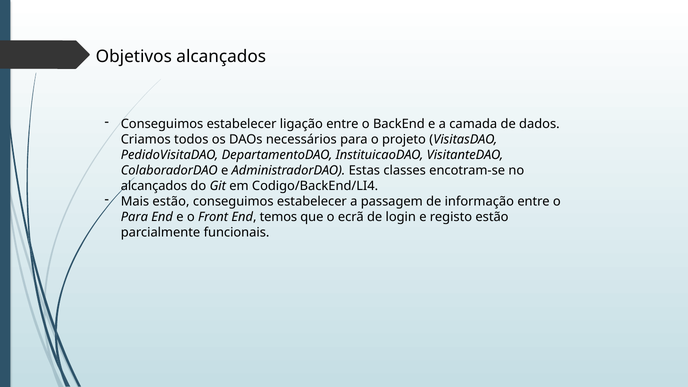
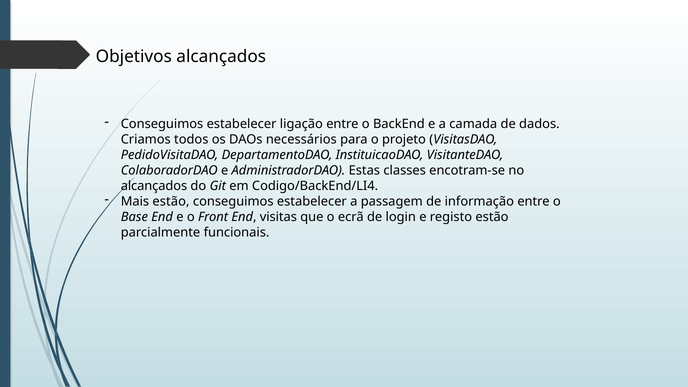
Para: Para -> Base (134, 217)
temos: temos -> visitas (278, 217)
